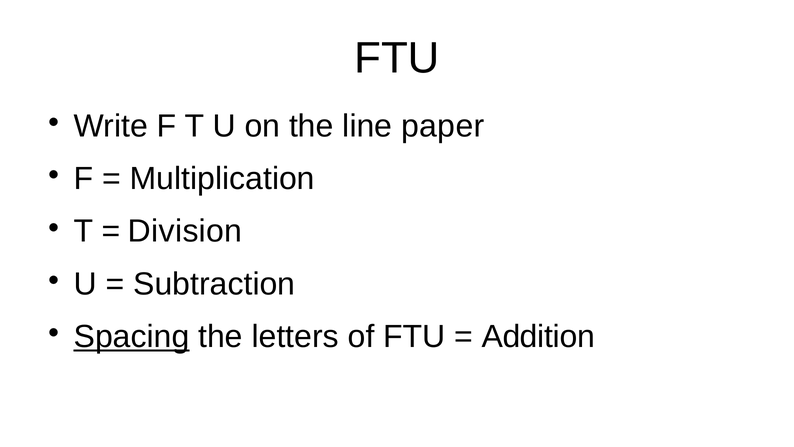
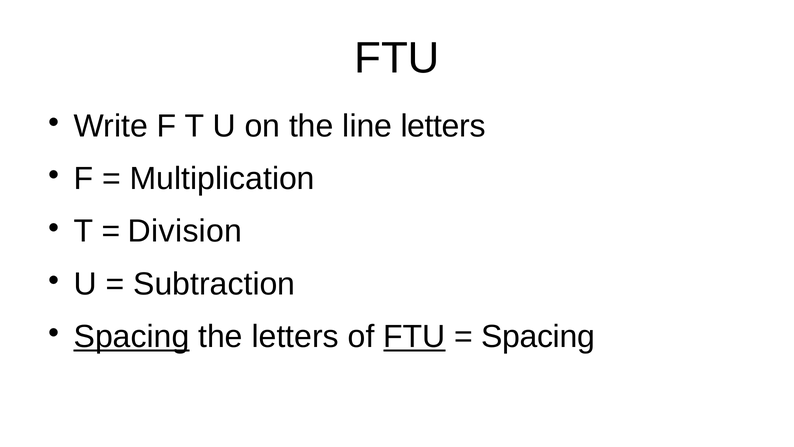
line paper: paper -> letters (443, 126)
FTU underline: none -> present (414, 336)
Addition: Addition -> Spacing (538, 336)
